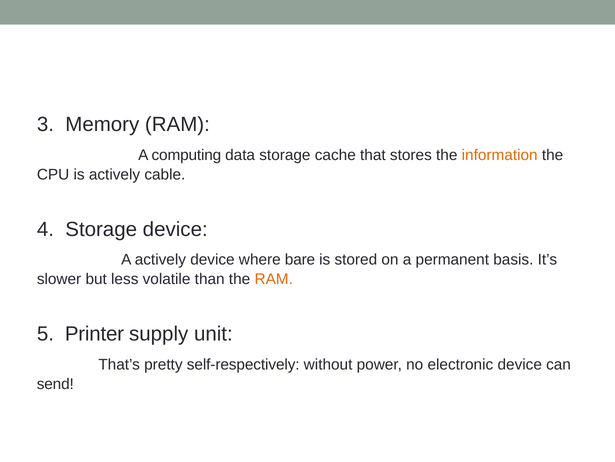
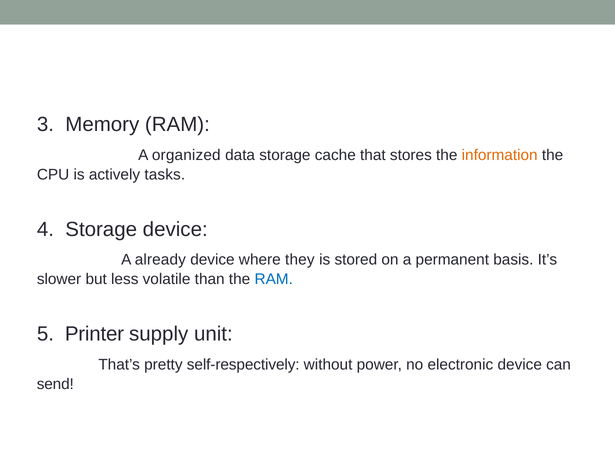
computing: computing -> organized (186, 155)
cable: cable -> tasks (165, 174)
A actively: actively -> already (160, 259)
bare: bare -> they (300, 259)
RAM colour: orange -> blue (274, 279)
